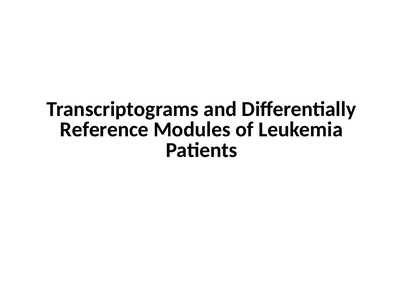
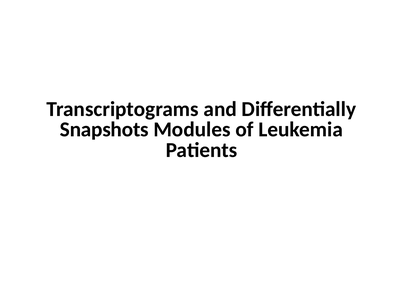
Reference: Reference -> Snapshots (104, 130)
